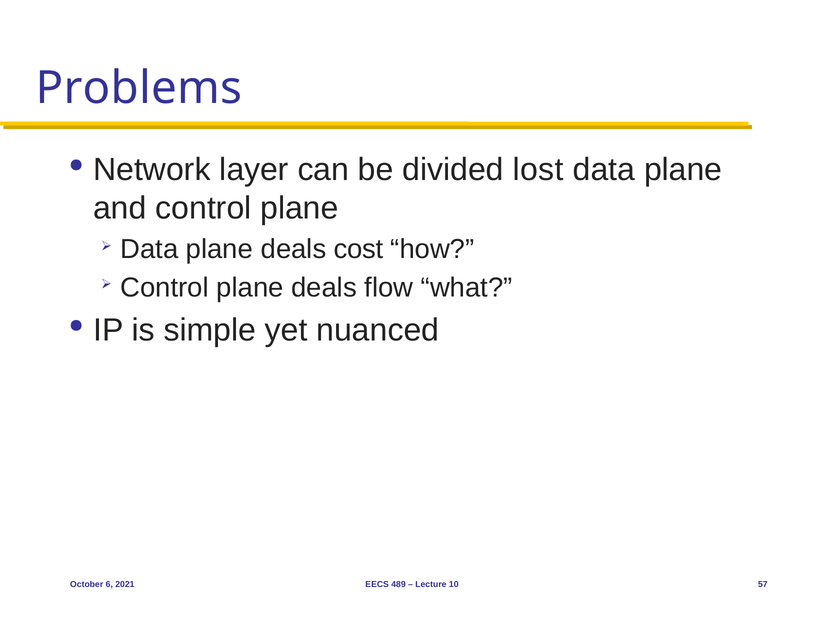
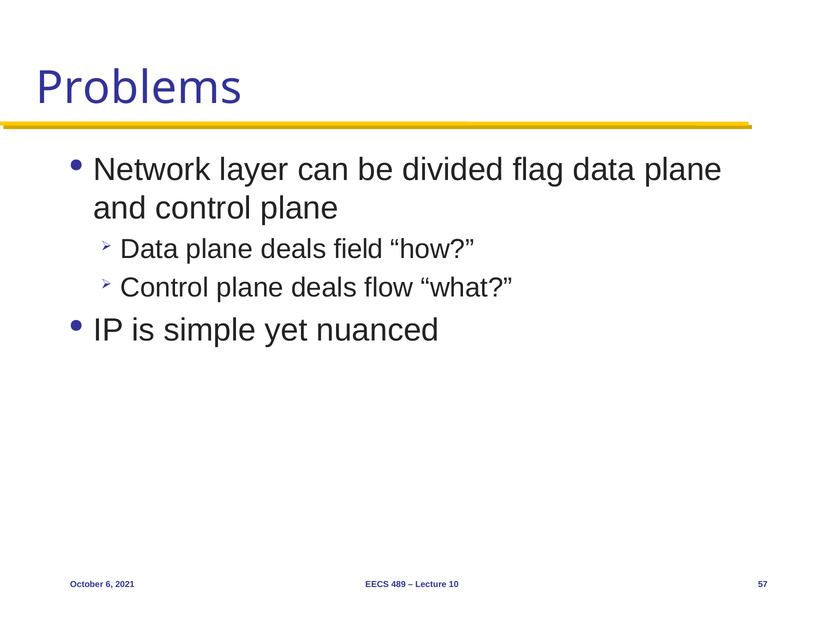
lost: lost -> flag (538, 170)
cost: cost -> field (359, 249)
